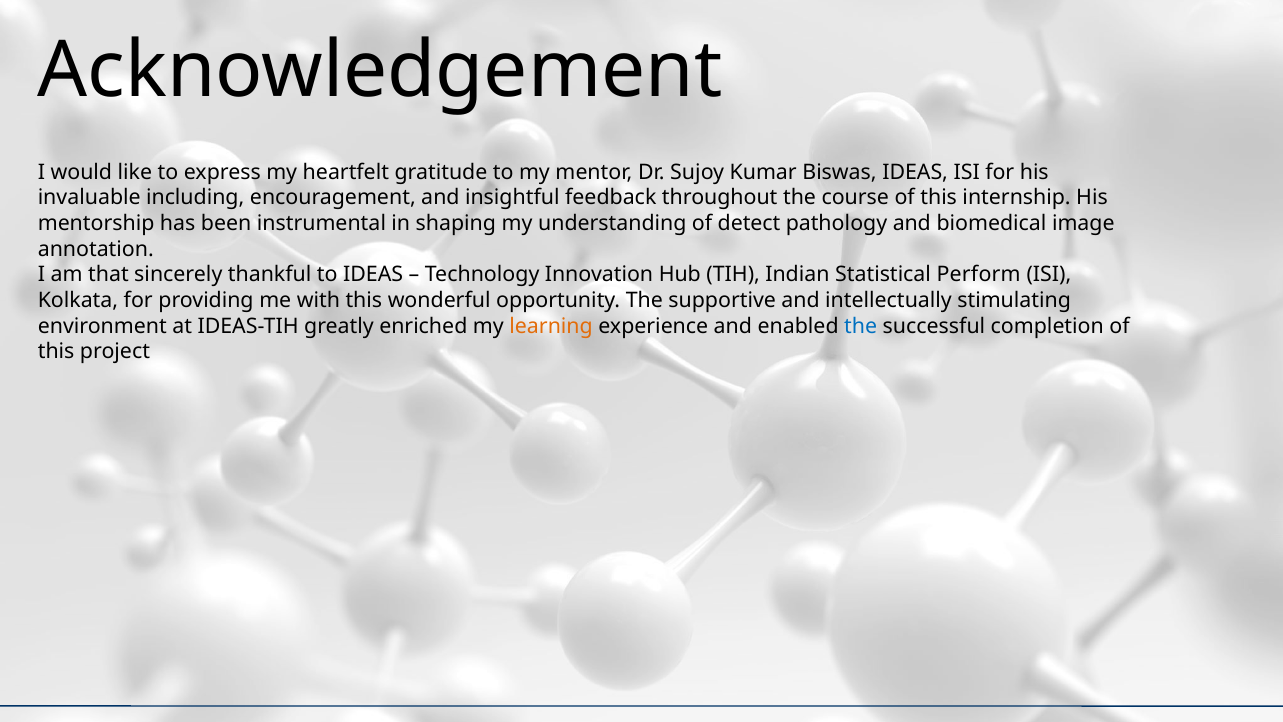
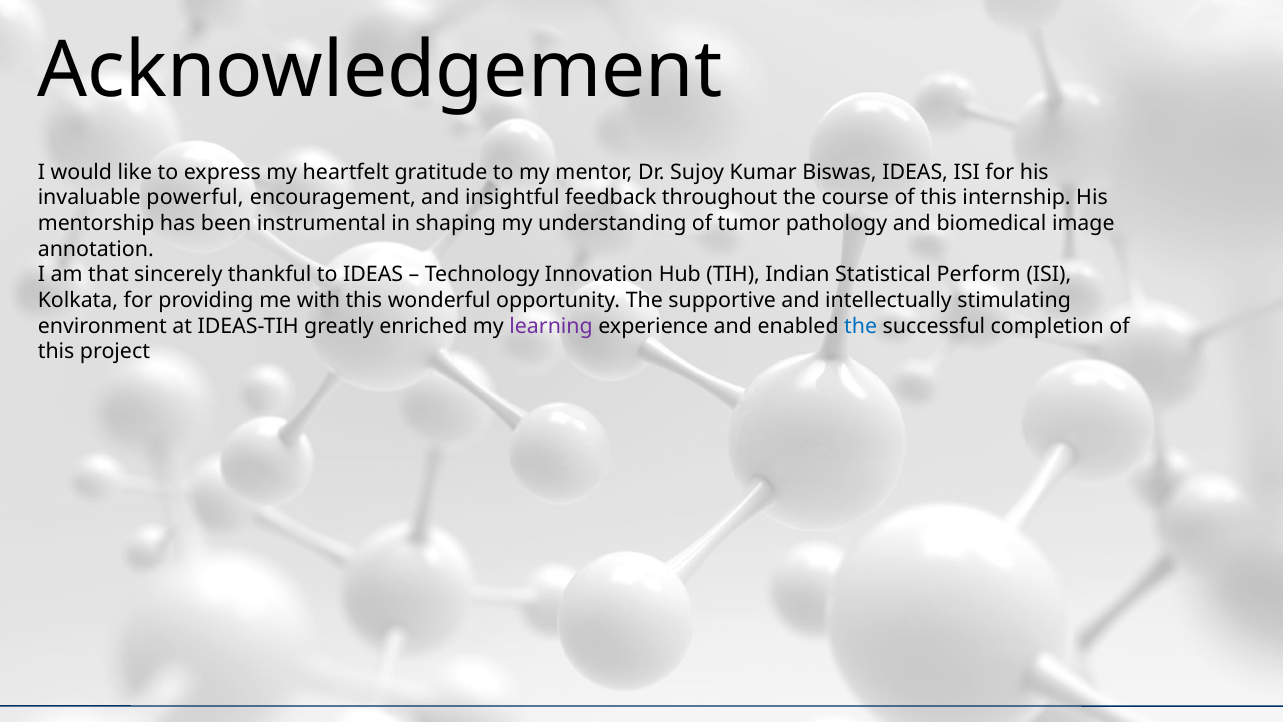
including: including -> powerful (195, 198)
detect: detect -> tumor (749, 223)
learning colour: orange -> purple (551, 326)
